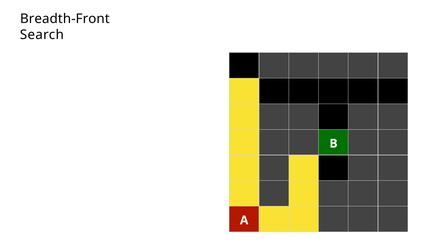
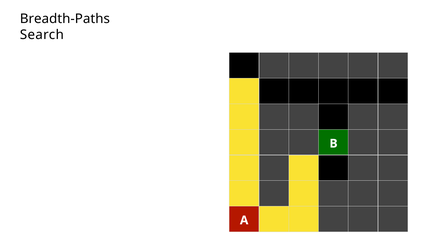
Breadth-Front: Breadth-Front -> Breadth-Paths (65, 19)
